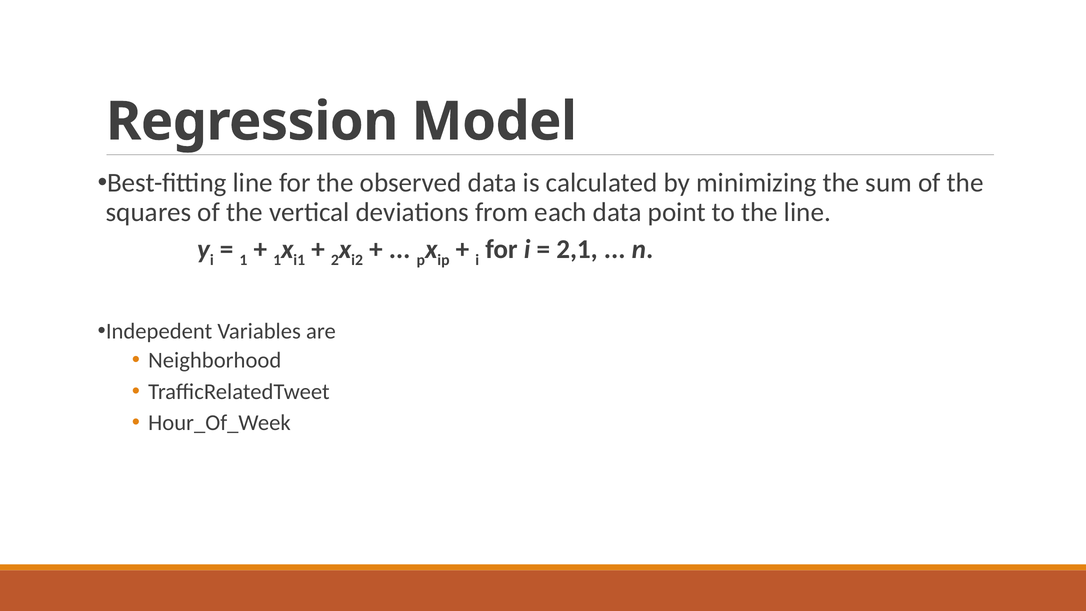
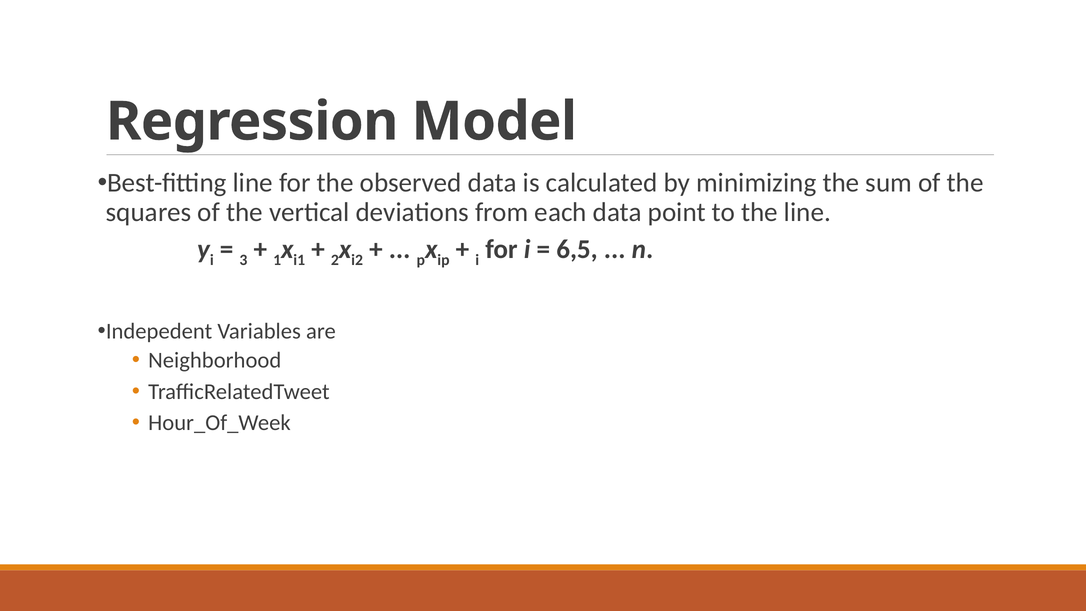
1: 1 -> 3 (243, 260)
2,1: 2,1 -> 6,5 (577, 249)
